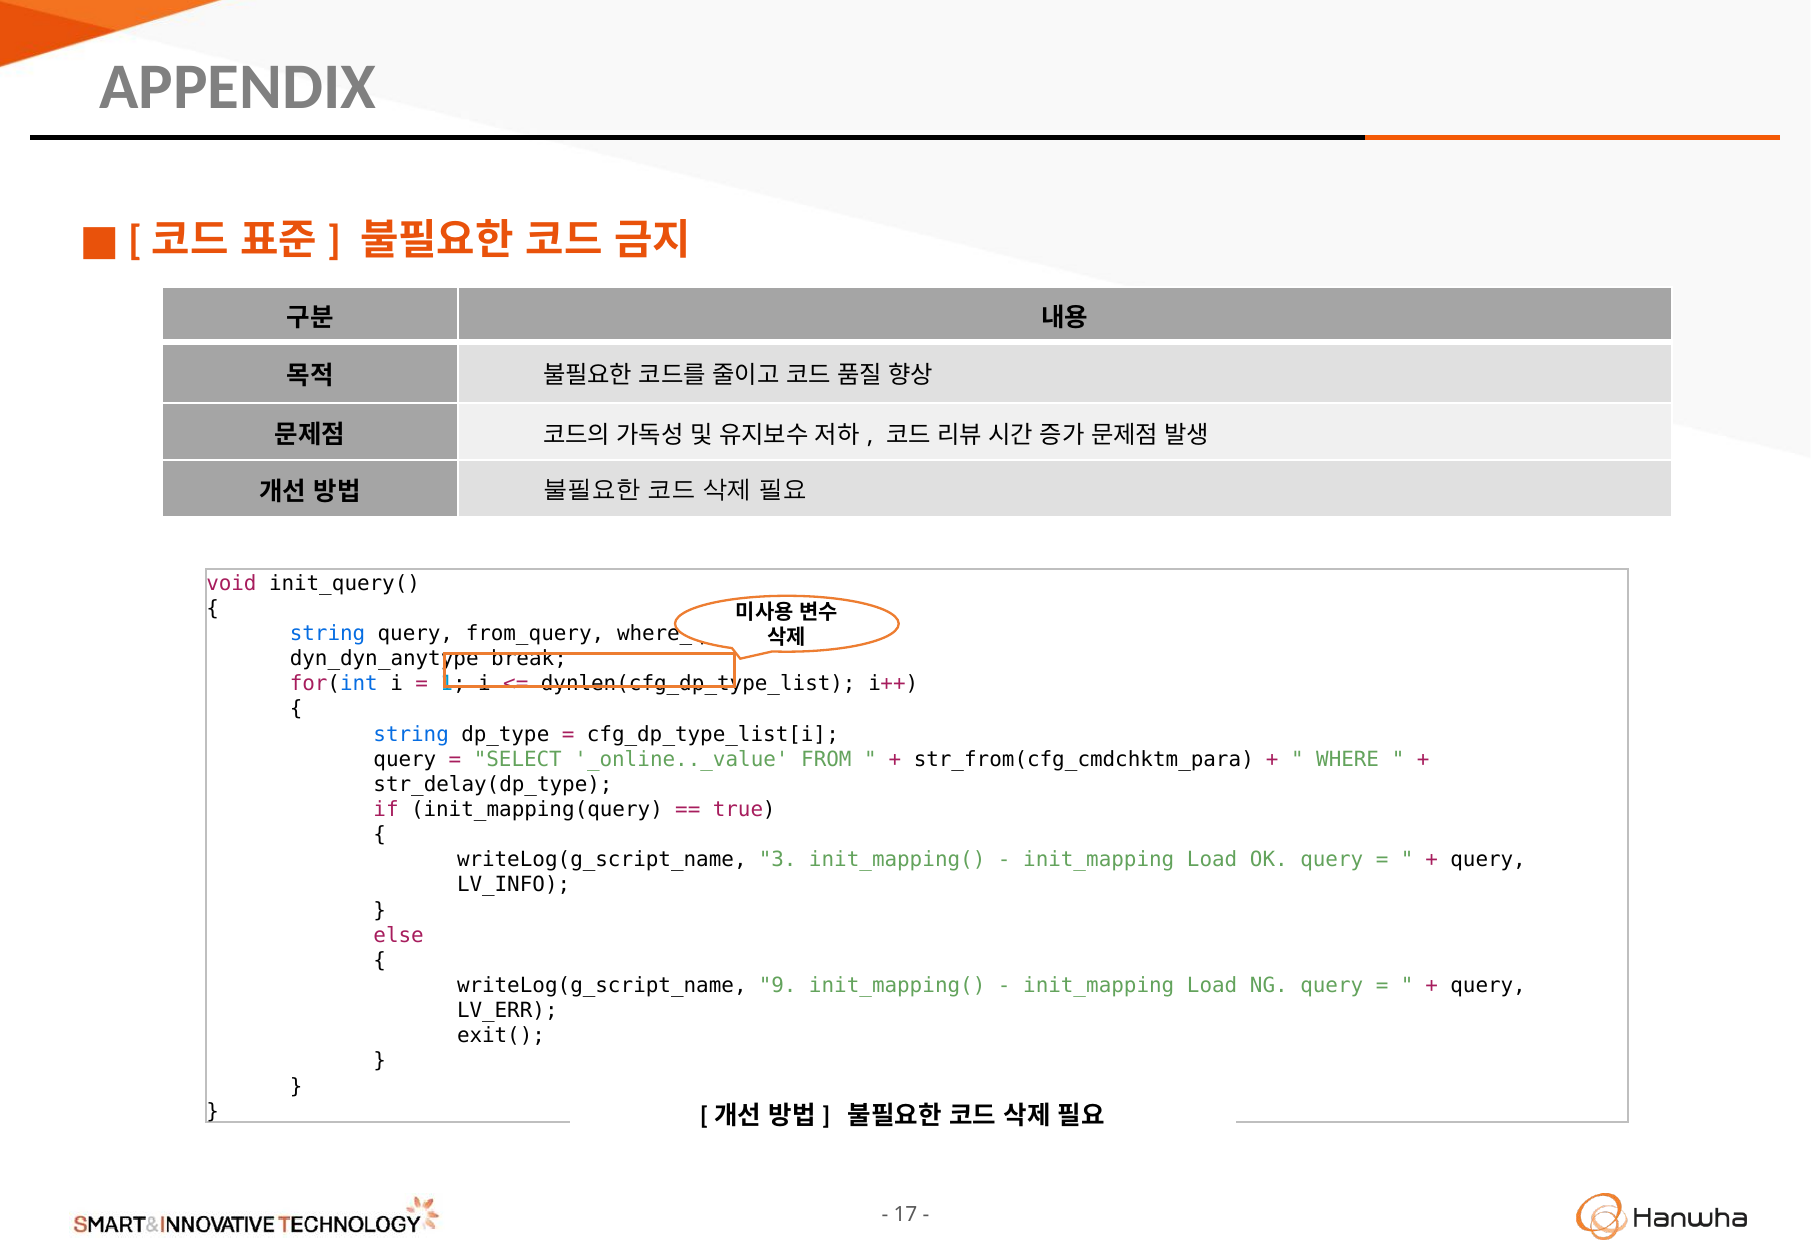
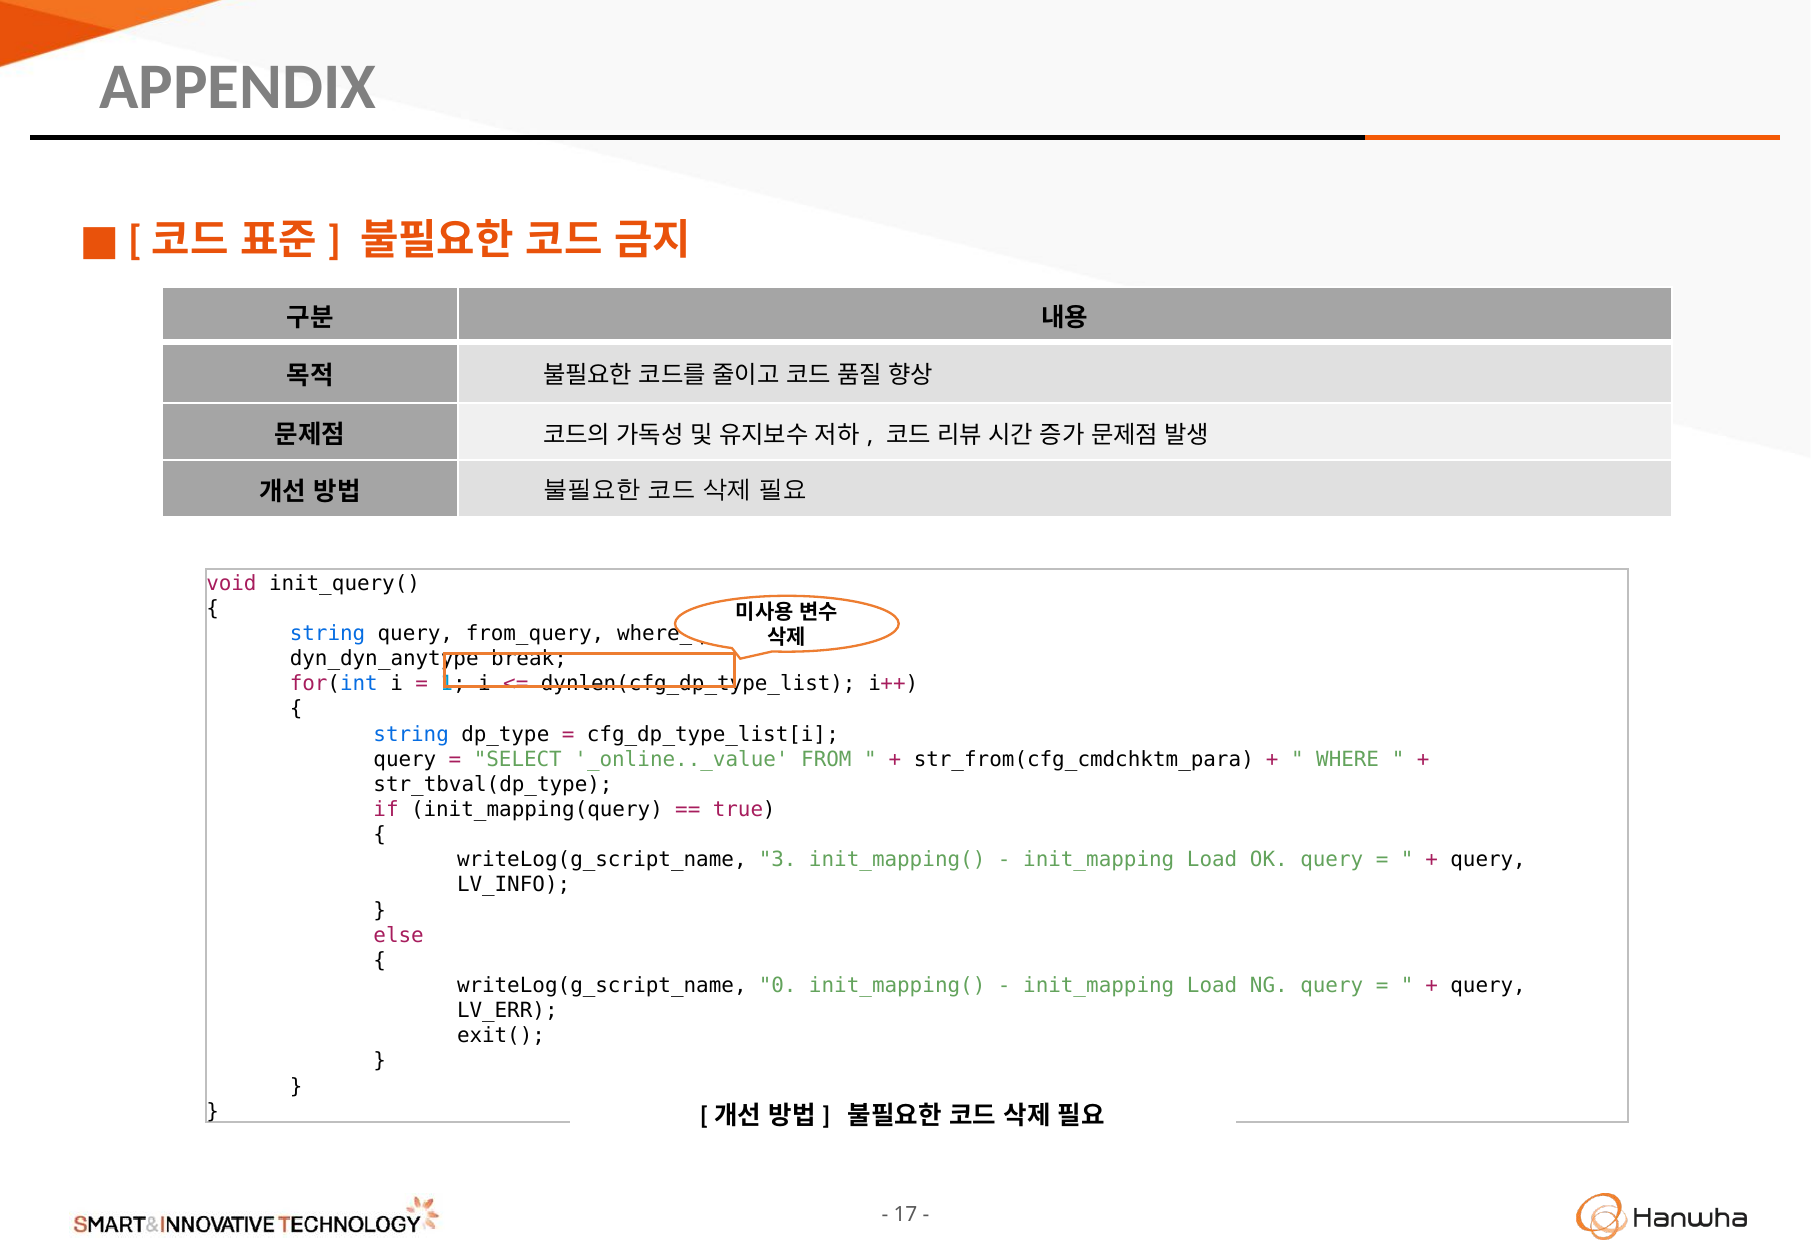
str_delay(dp_type: str_delay(dp_type -> str_tbval(dp_type (493, 784)
9: 9 -> 0 (778, 985)
